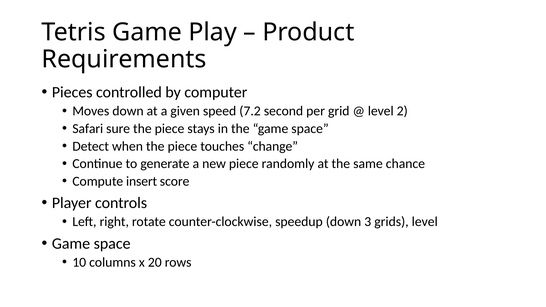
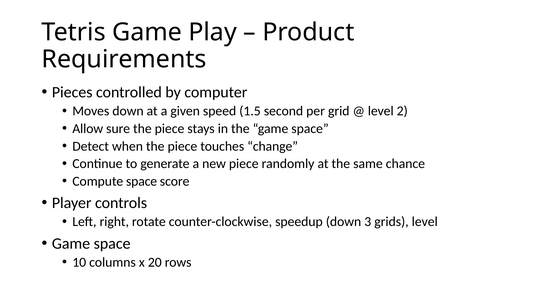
7.2: 7.2 -> 1.5 (250, 111)
Safari: Safari -> Allow (88, 129)
Compute insert: insert -> space (142, 181)
